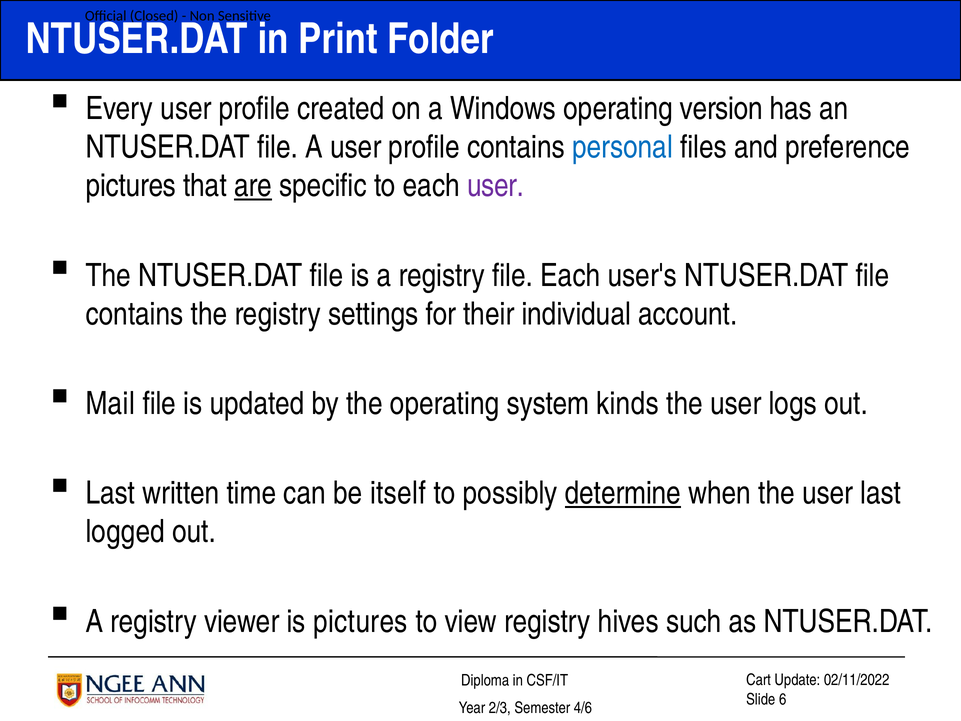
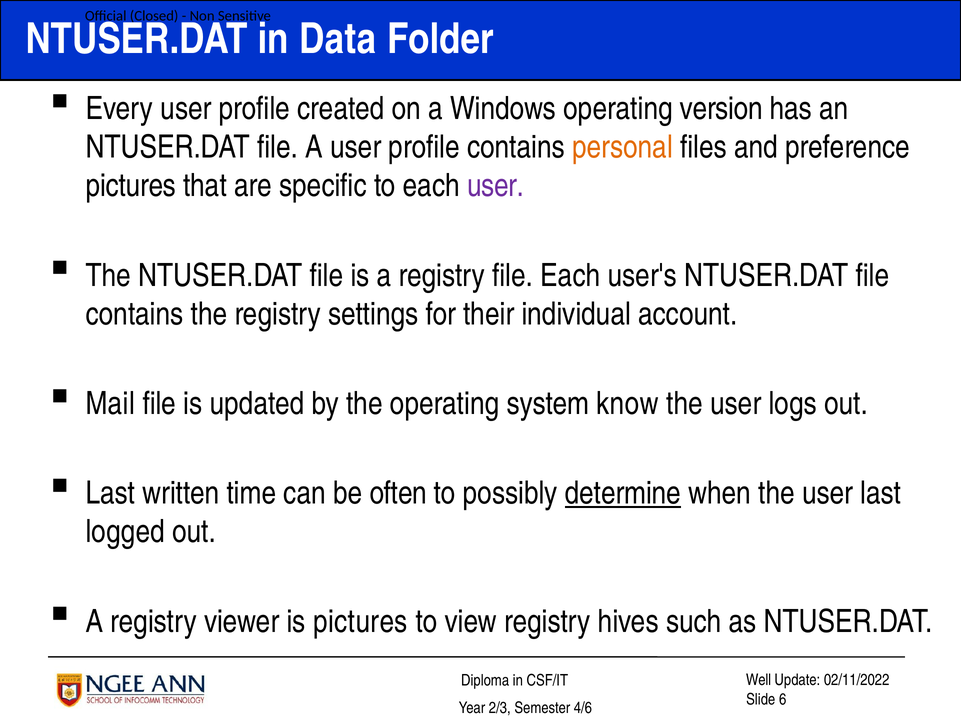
Print: Print -> Data (338, 39)
personal colour: blue -> orange (623, 147)
are underline: present -> none (253, 186)
kinds: kinds -> know (628, 404)
itself: itself -> often (398, 493)
Cart: Cart -> Well (759, 680)
